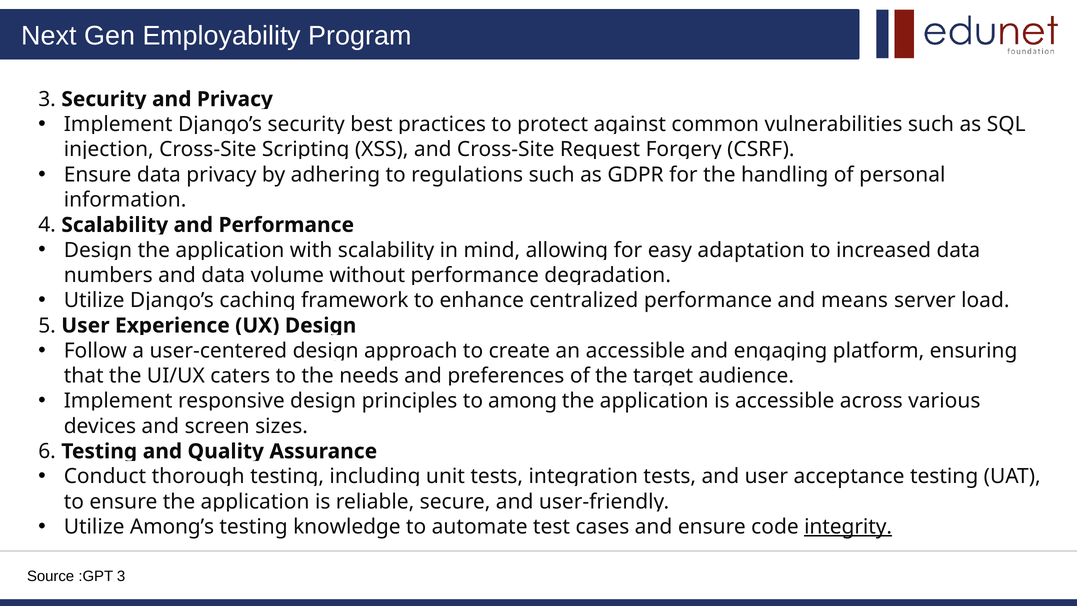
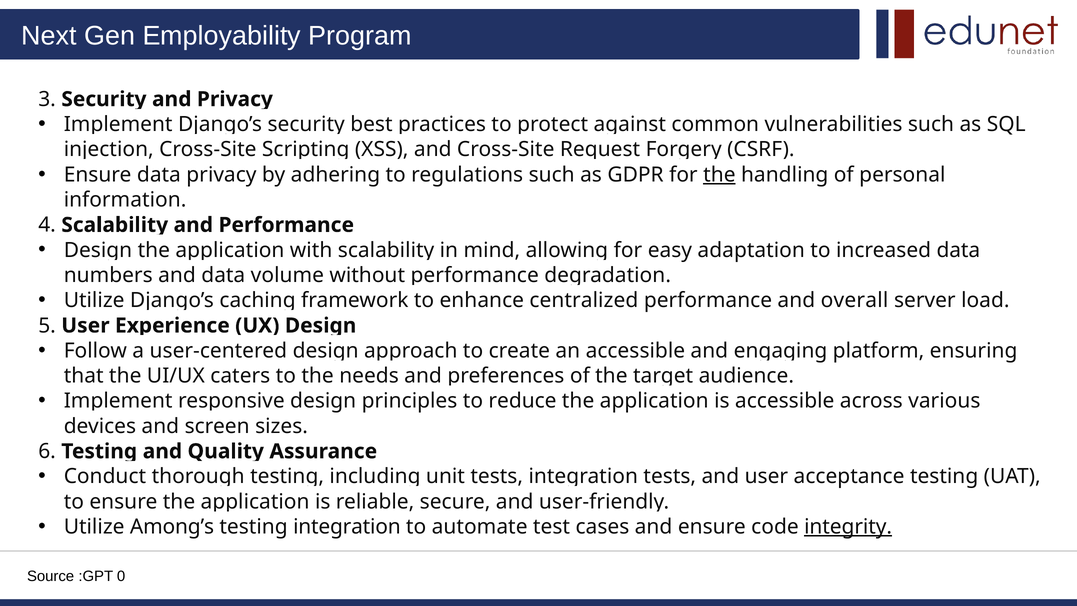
the underline: none -> present (719, 175)
means: means -> overall (855, 300)
among: among -> reduce (523, 401)
testing knowledge: knowledge -> integration (347, 527)
:GPT 3: 3 -> 0 (121, 576)
